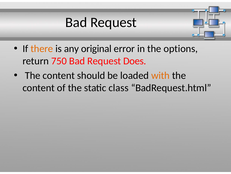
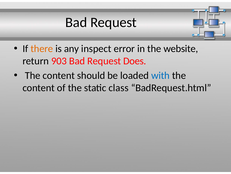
original: original -> inspect (96, 48)
options: options -> website (181, 48)
750: 750 -> 903 (59, 61)
with colour: orange -> blue (160, 75)
